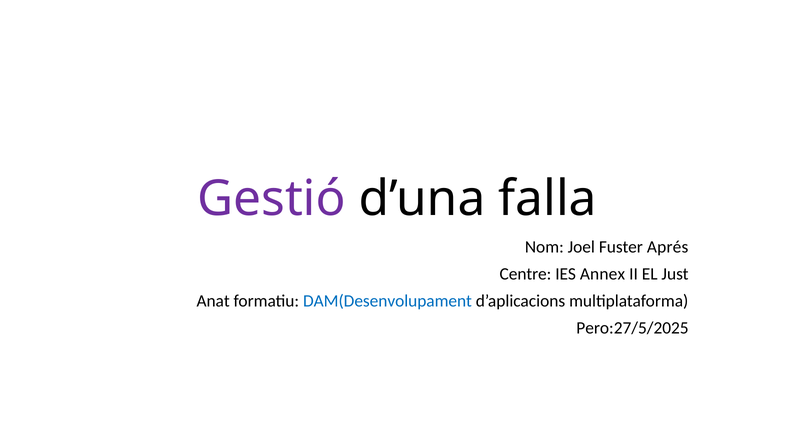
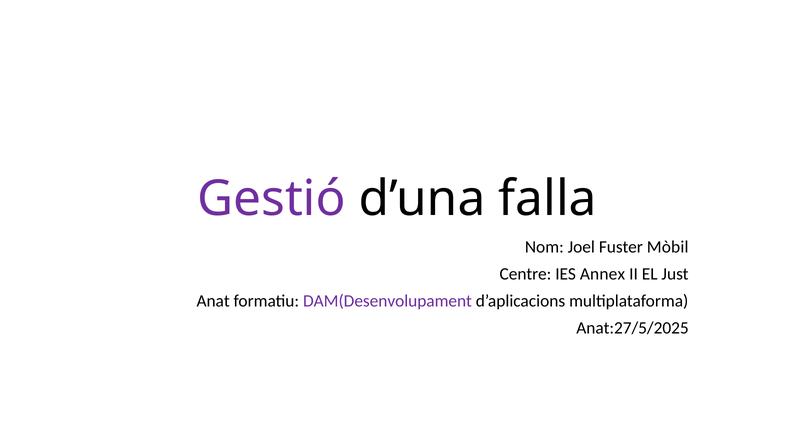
Aprés: Aprés -> Mòbil (668, 247)
DAM(Desenvolupament colour: blue -> purple (388, 301)
Pero:27/5/2025: Pero:27/5/2025 -> Anat:27/5/2025 (633, 328)
